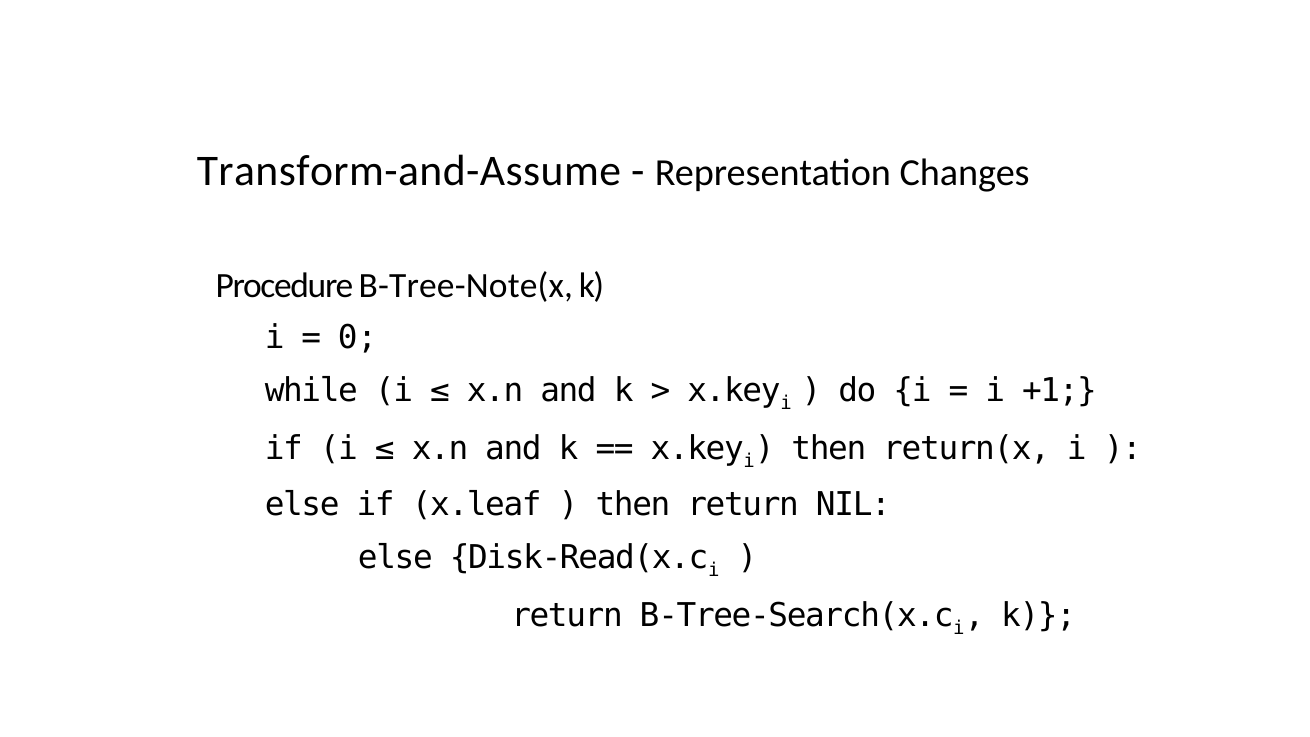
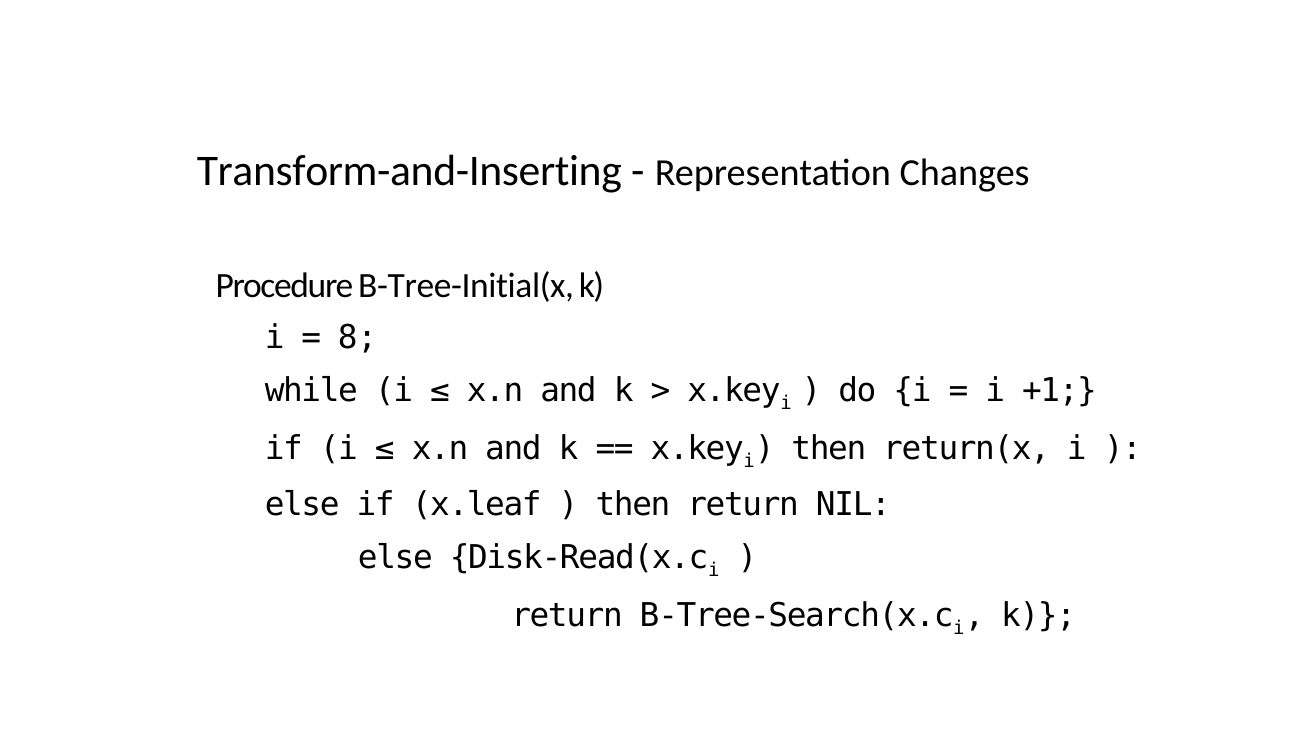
Transform-and-Assume: Transform-and-Assume -> Transform-and-Inserting (409, 171)
B-Tree-Note(x: B-Tree-Note(x -> B-Tree-Initial(x (466, 285)
0: 0 -> 8 (357, 338)
